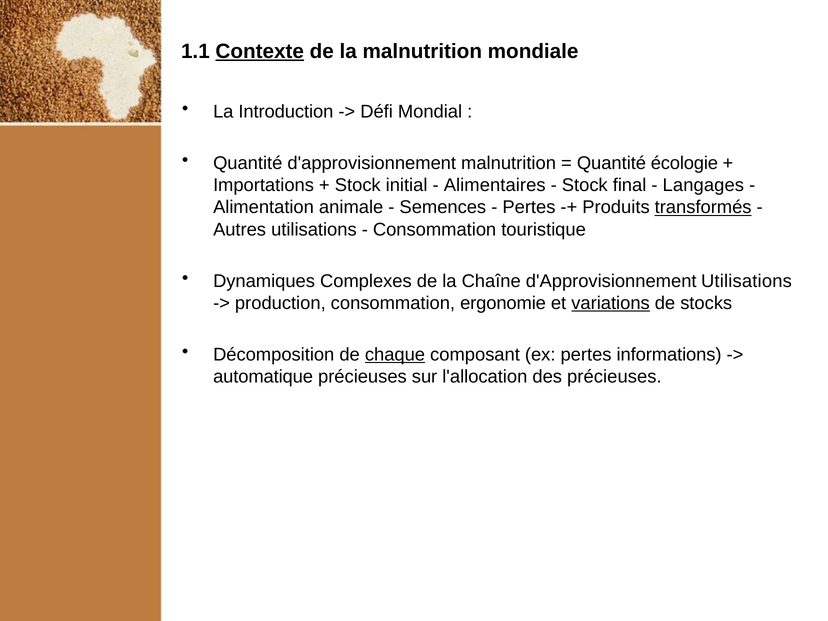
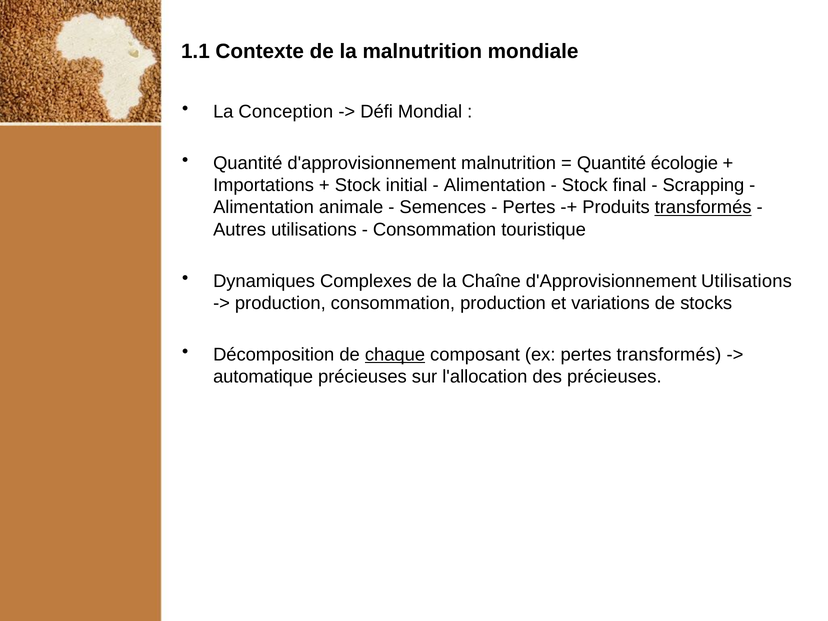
Contexte underline: present -> none (260, 51)
Introduction: Introduction -> Conception (286, 112)
Alimentaires: Alimentaires -> Alimentation (495, 185)
Langages: Langages -> Scrapping (703, 185)
consommation ergonomie: ergonomie -> production (503, 303)
variations underline: present -> none (611, 303)
pertes informations: informations -> transformés (669, 355)
